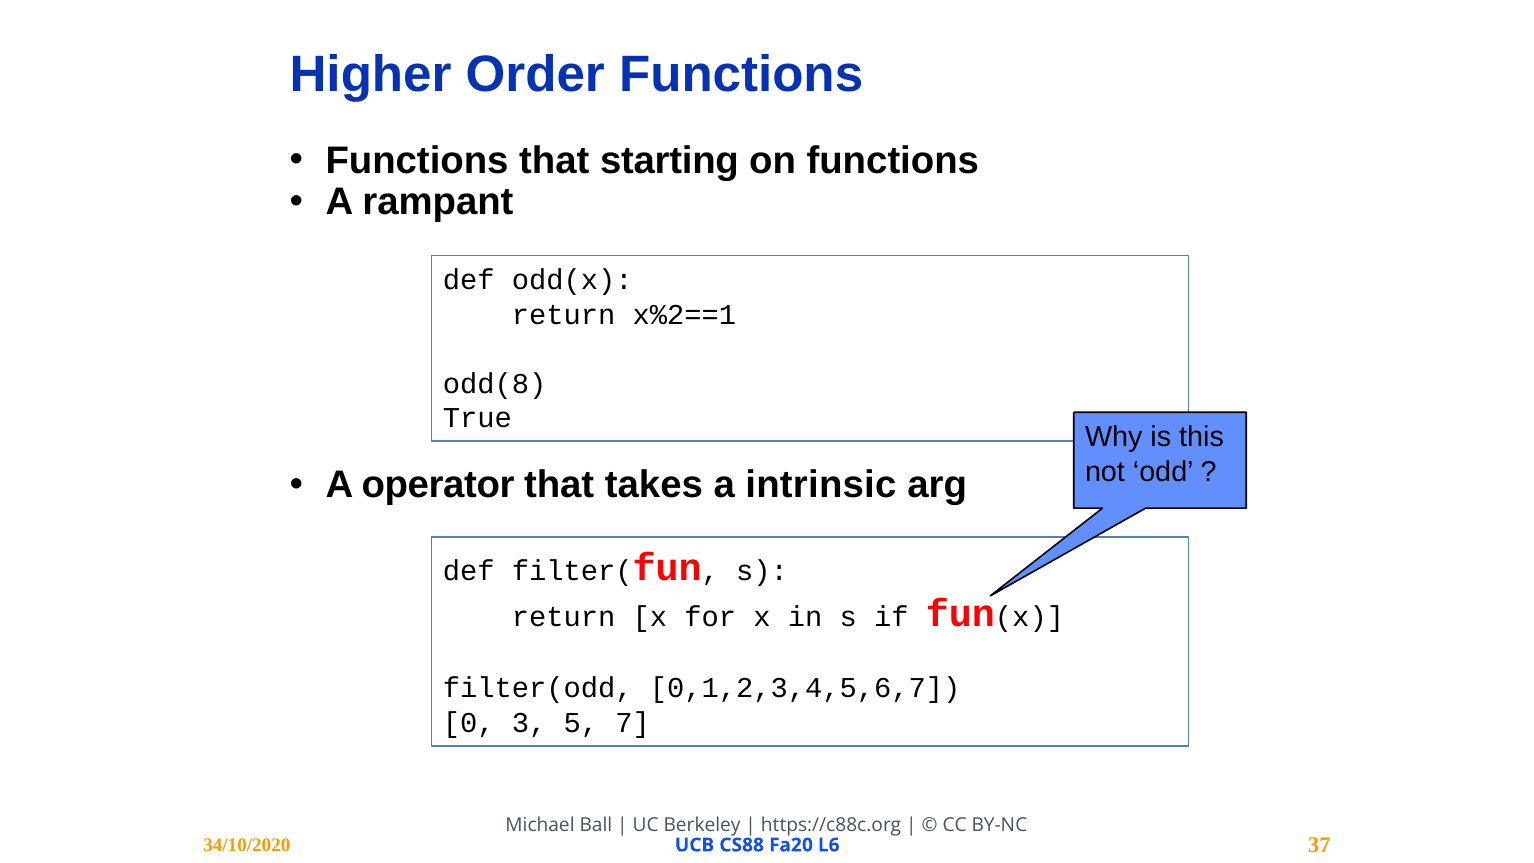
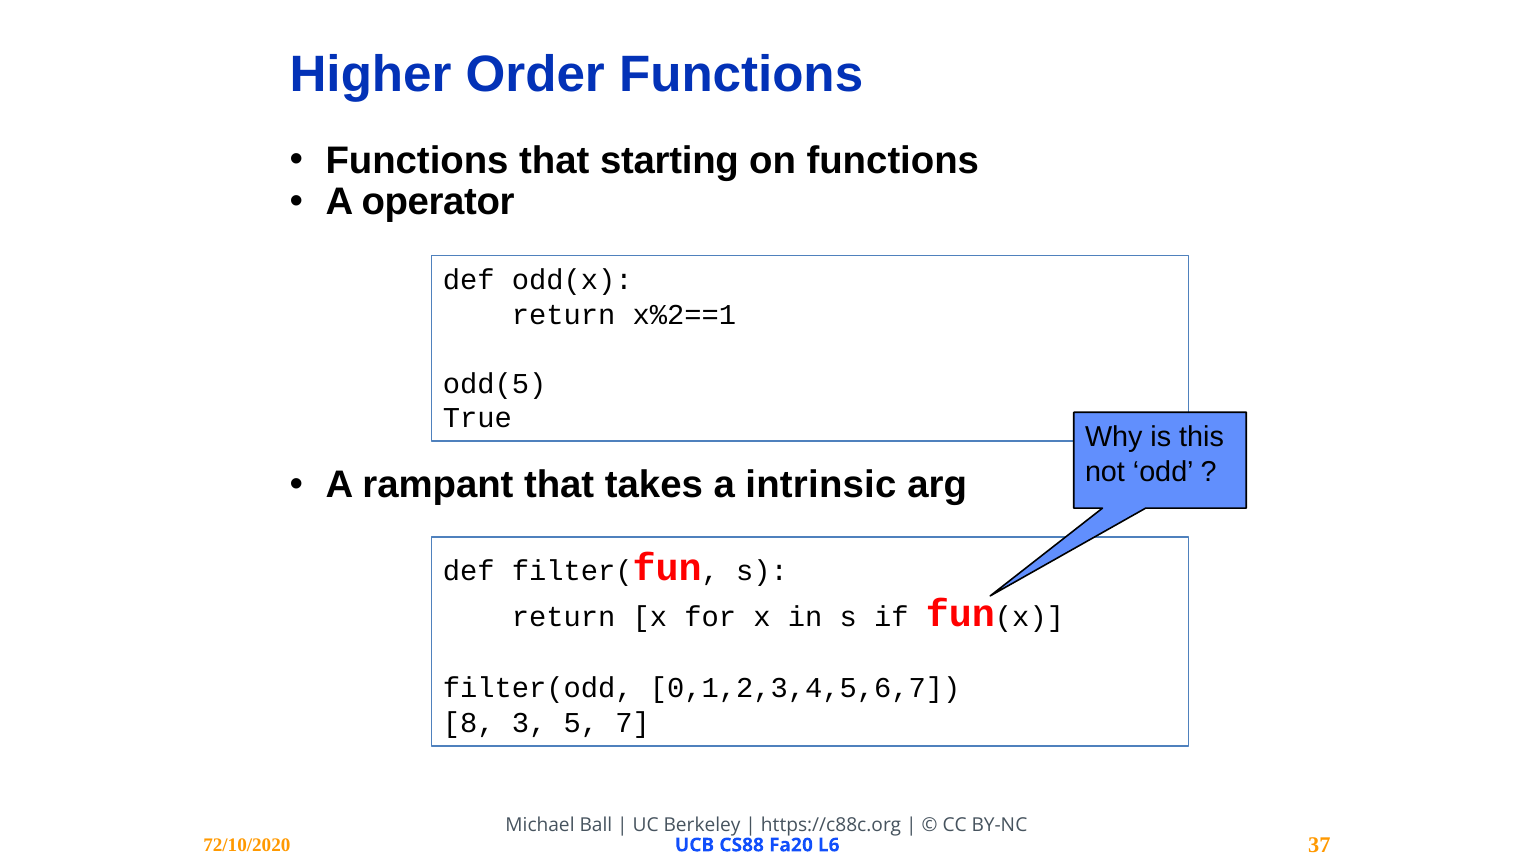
rampant: rampant -> operator (438, 202)
odd(8: odd(8 -> odd(5 (495, 384)
operator: operator -> rampant (438, 485)
0: 0 -> 8 (469, 723)
34/10/2020: 34/10/2020 -> 72/10/2020 (247, 845)
